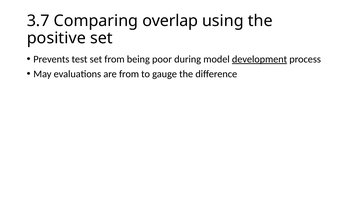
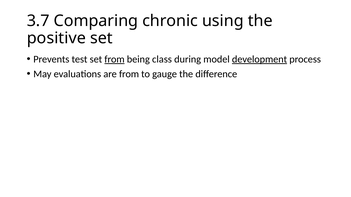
overlap: overlap -> chronic (170, 21)
from underline: none -> present (115, 59)
poor: poor -> class (162, 59)
